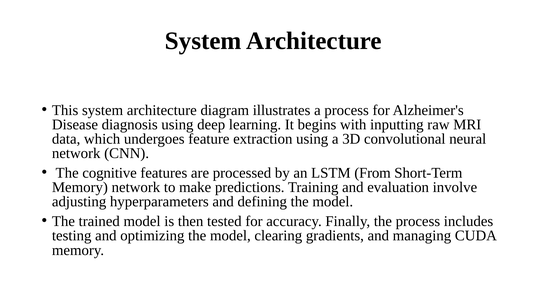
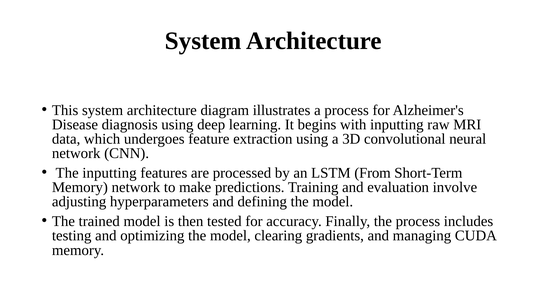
The cognitive: cognitive -> inputting (109, 173)
